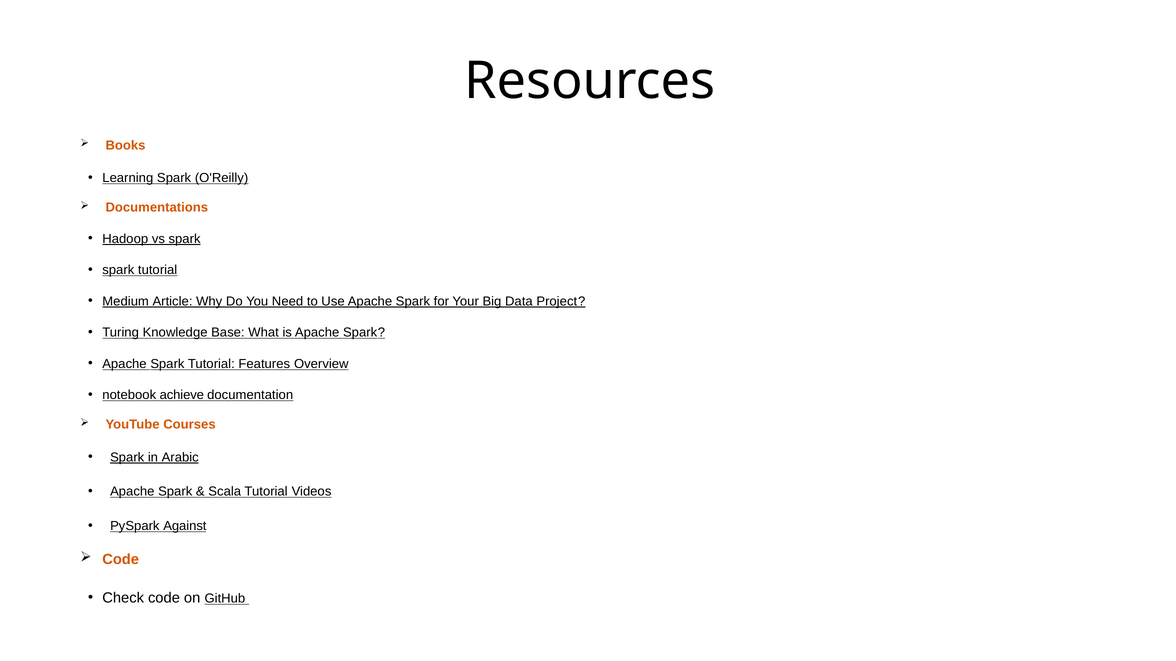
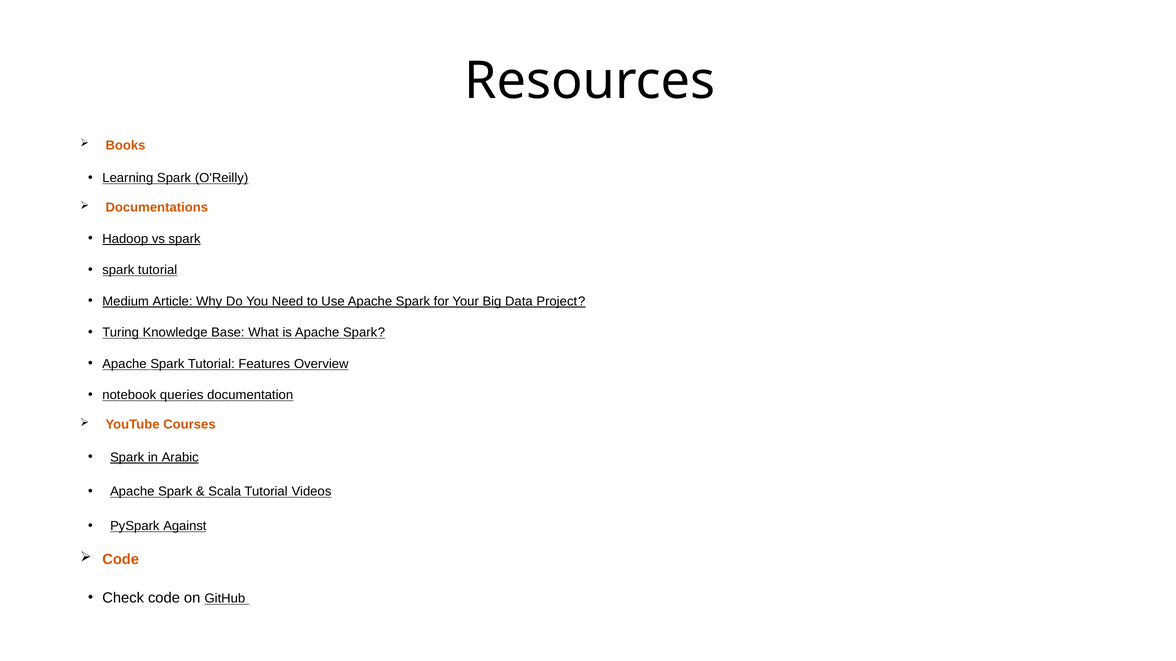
achieve: achieve -> queries (182, 395)
